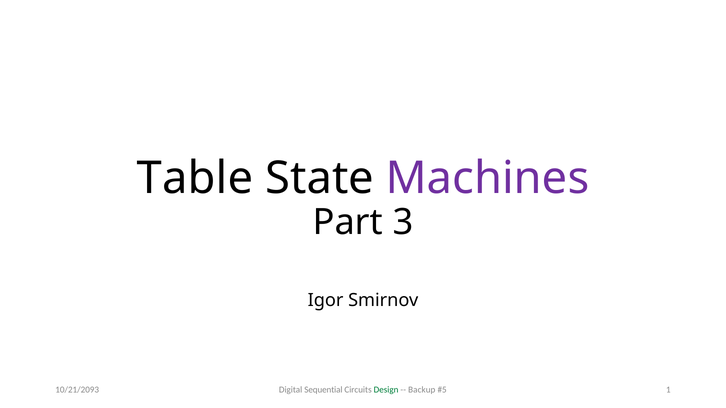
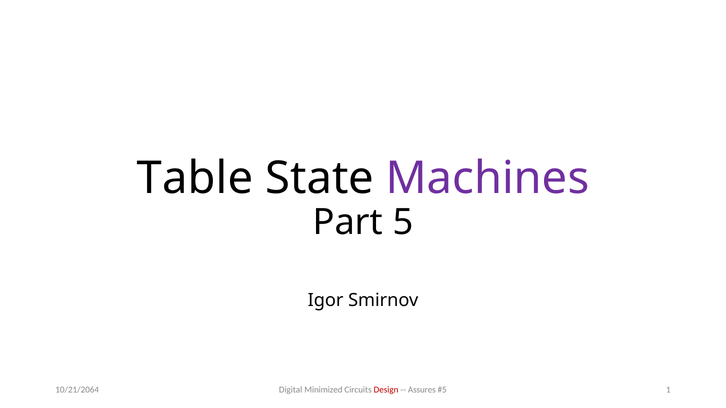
3: 3 -> 5 (403, 222)
Sequential: Sequential -> Minimized (323, 390)
Design colour: green -> red (386, 390)
Backup: Backup -> Assures (422, 390)
10/21/2093: 10/21/2093 -> 10/21/2064 (77, 390)
